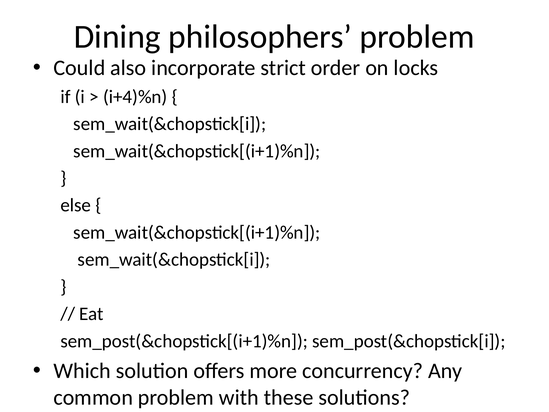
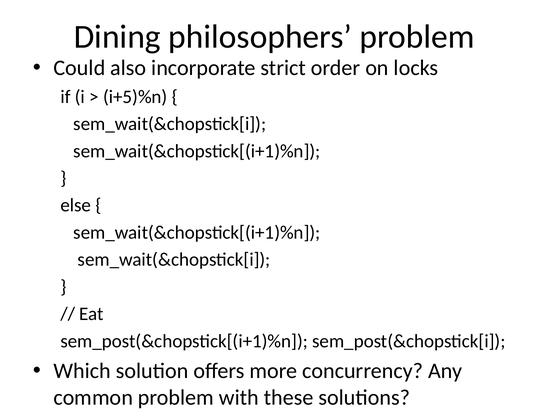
i+4)%n: i+4)%n -> i+5)%n (135, 97)
